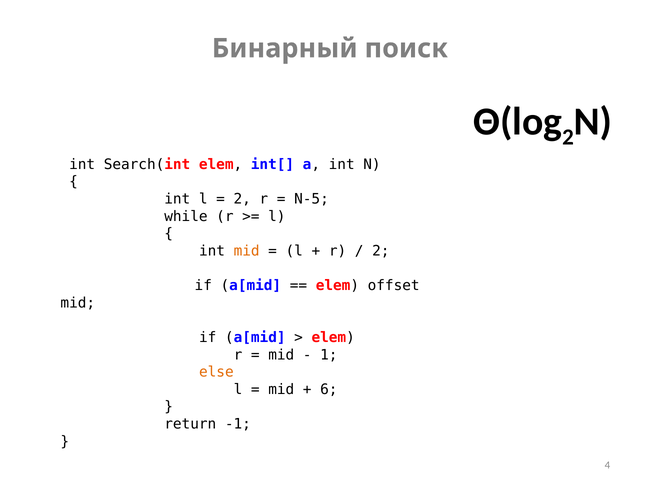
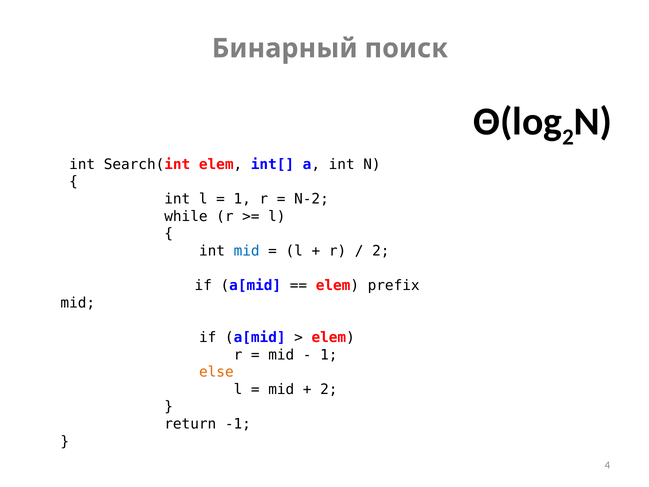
2: 2 -> 1 (242, 199)
N-5: N-5 -> N-2 (311, 199)
mid colour: orange -> blue (247, 251)
offset: offset -> prefix (394, 285)
6: 6 -> 2 (329, 389)
